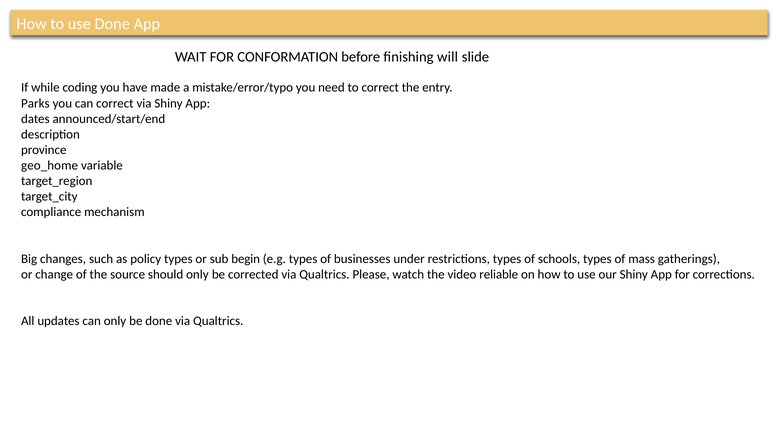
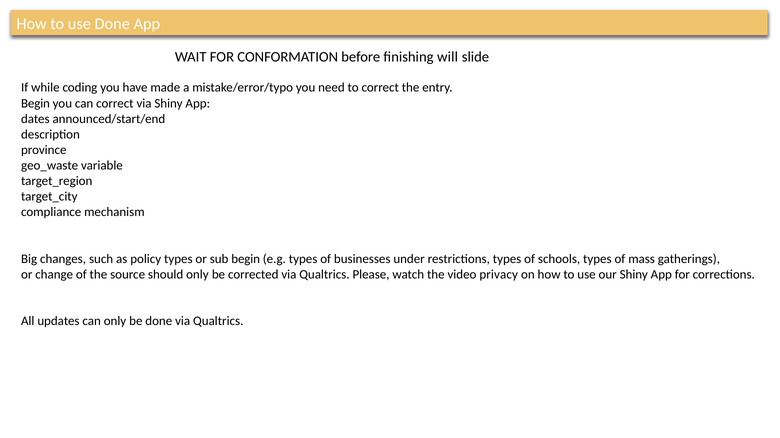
Parks: Parks -> Begin (35, 103)
geo_home: geo_home -> geo_waste (50, 166)
reliable: reliable -> privacy (499, 275)
